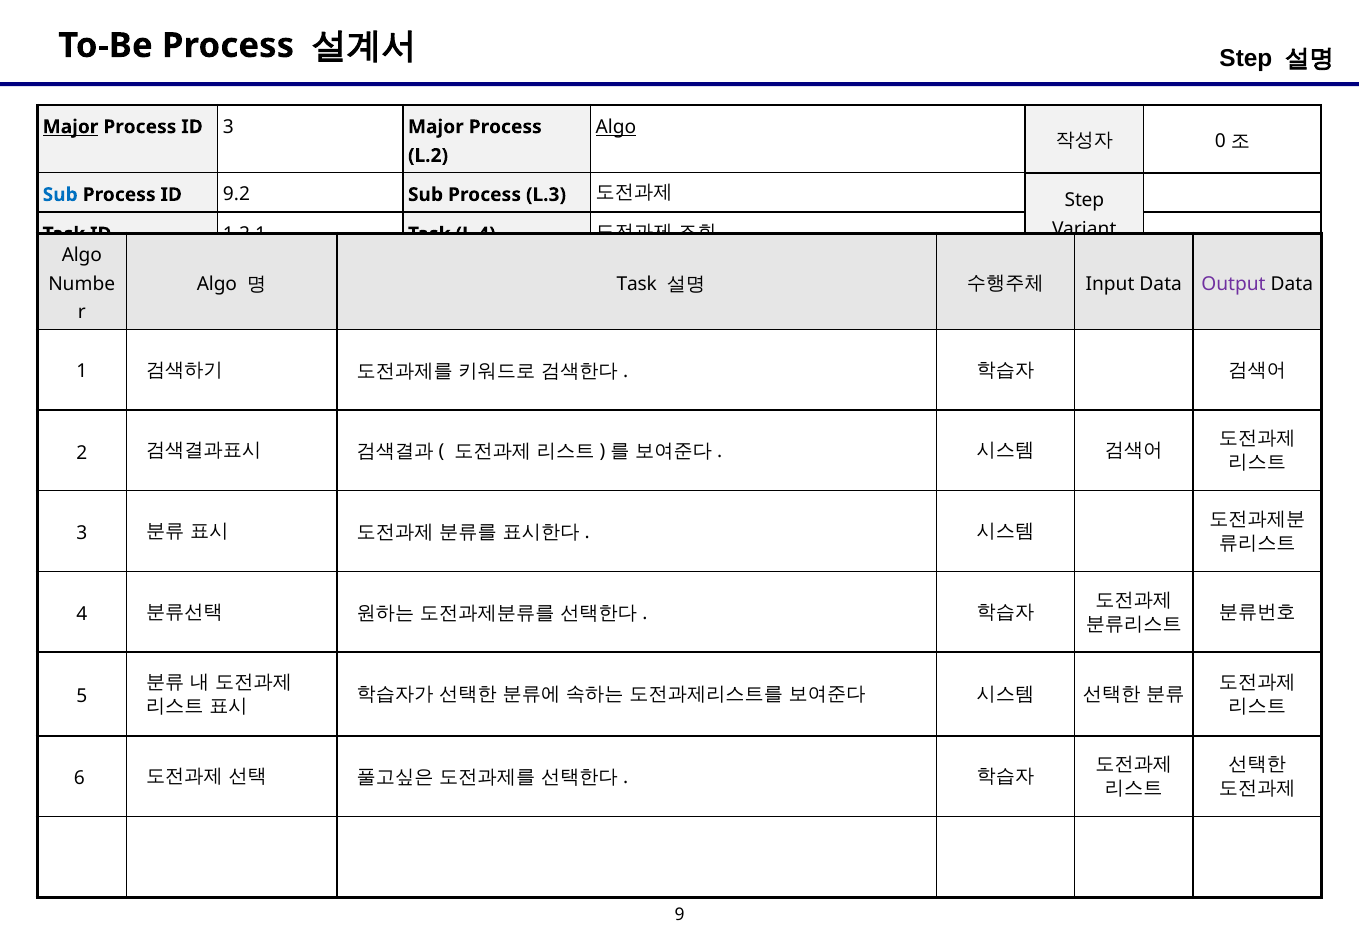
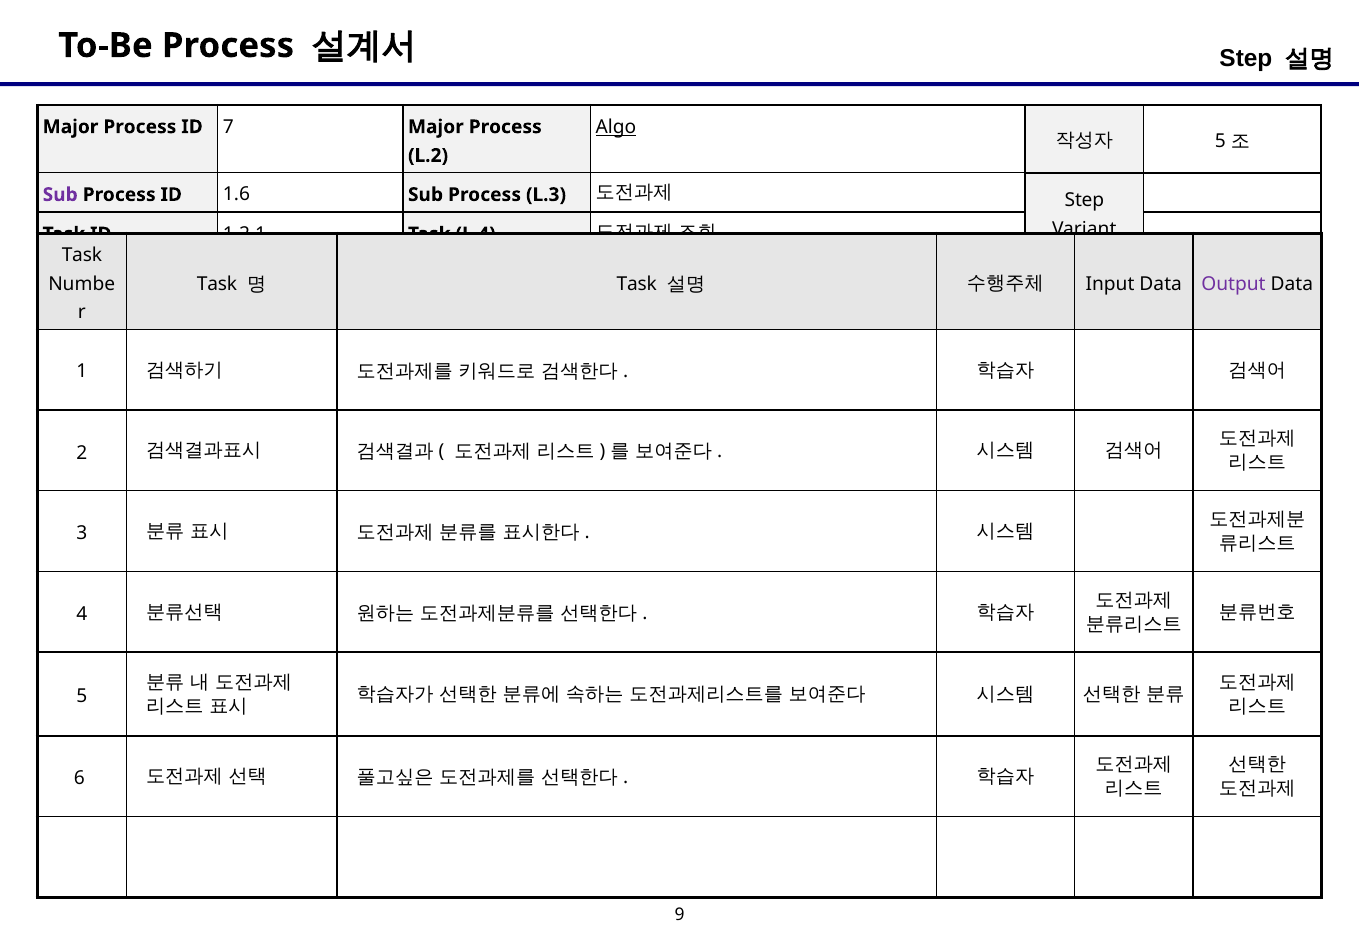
Major underline: present -> none (71, 127)
ID 3: 3 -> 7 (228, 127)
0: 0 -> 5 (1220, 141)
Sub colour: blue -> purple (60, 195)
9.2: 9.2 -> 1.6 (236, 195)
Algo: Algo -> Task (82, 255)
Algo: Algo -> Task (217, 284)
